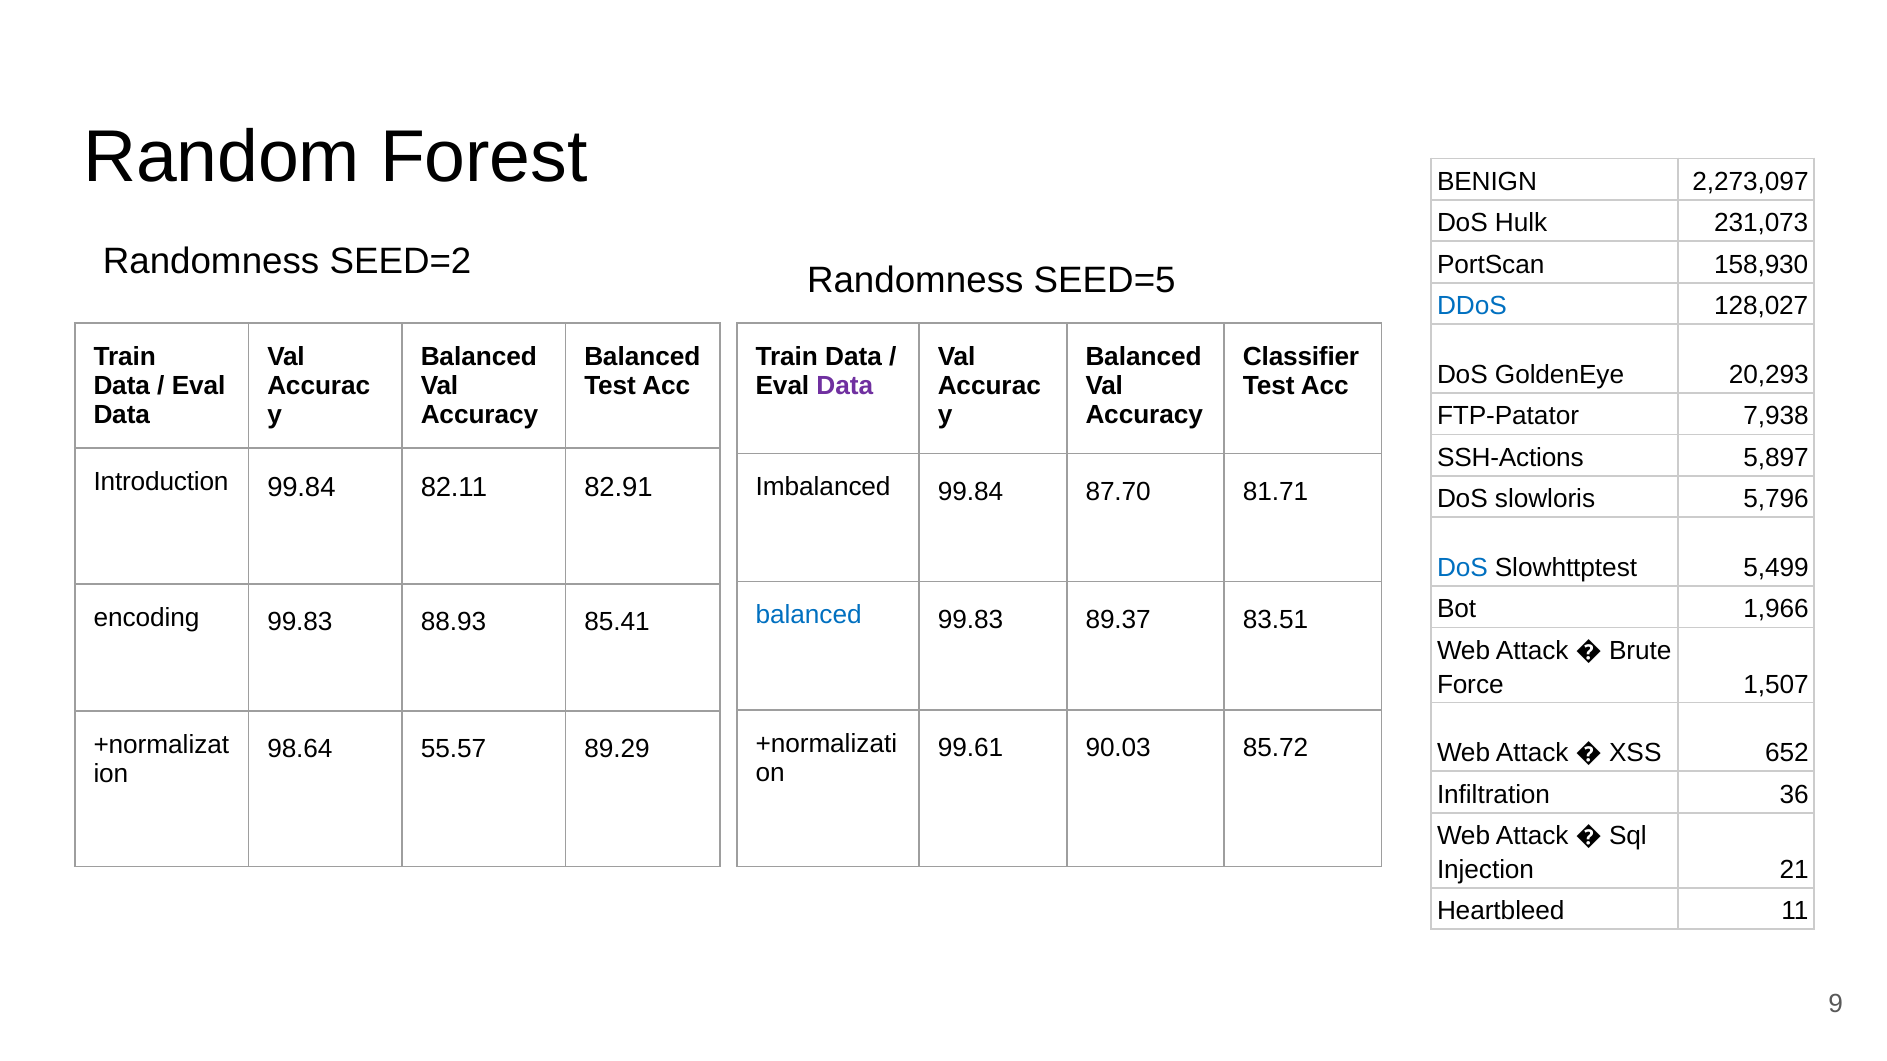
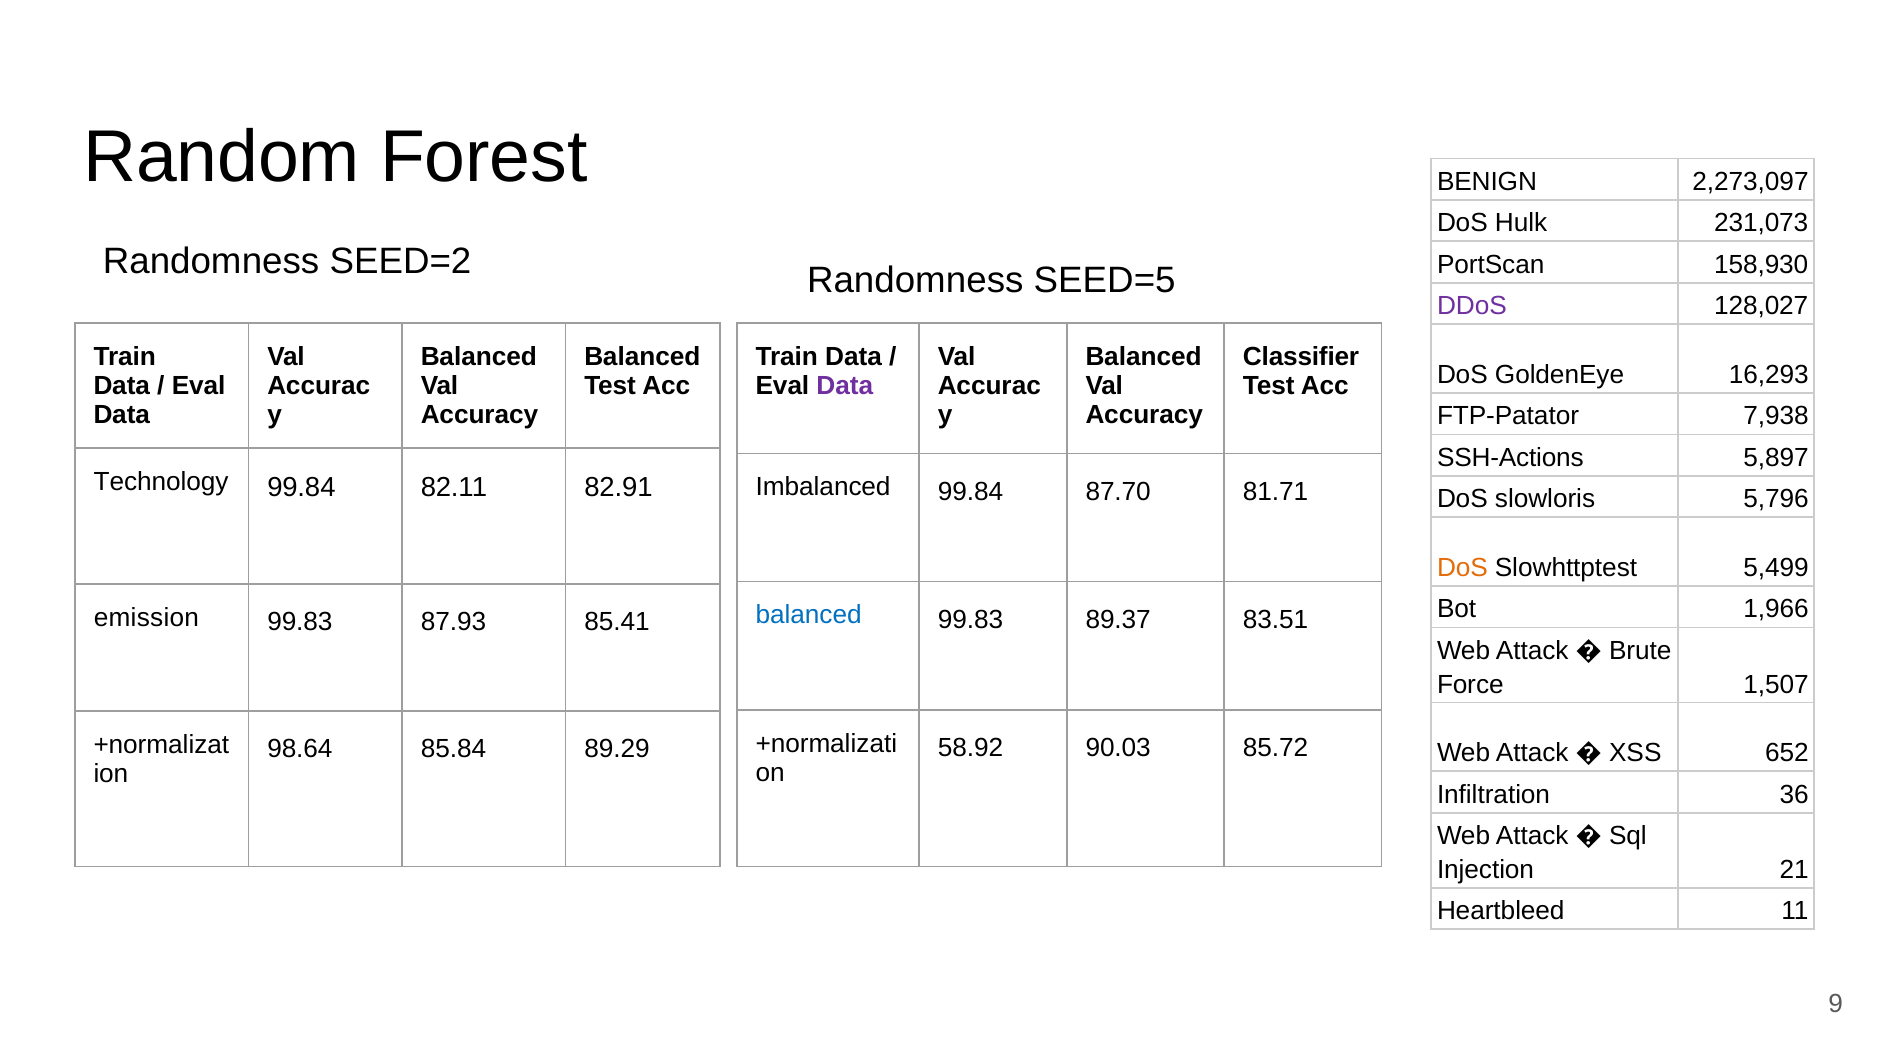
DDoS colour: blue -> purple (1472, 306)
20,293: 20,293 -> 16,293 (1769, 375)
Introduction: Introduction -> Technology (161, 482)
DoS colour: blue -> orange (1462, 568)
encoding: encoding -> emission (146, 618)
88.93: 88.93 -> 87.93 (453, 622)
99.61: 99.61 -> 58.92 (971, 748)
55.57: 55.57 -> 85.84 (453, 749)
